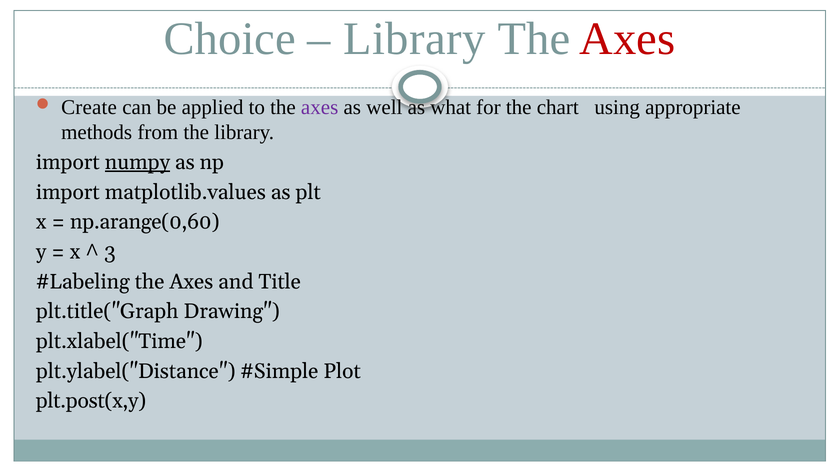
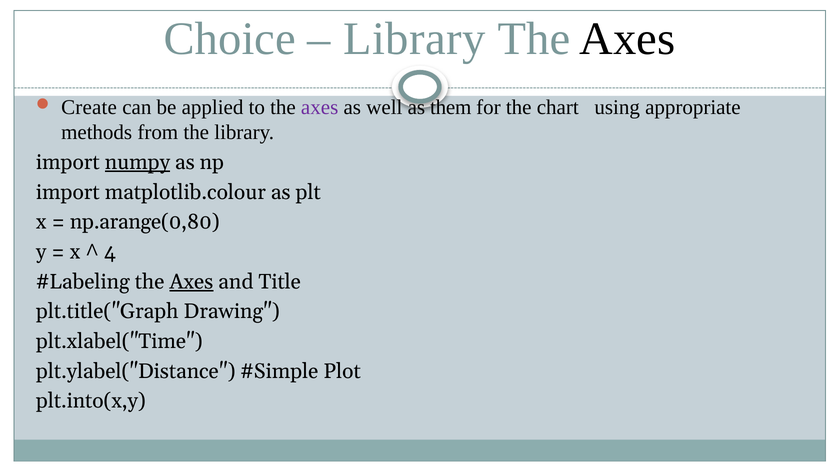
Axes colour: red -> black (627, 39)
what: what -> them (451, 107)
matplotlib.values: matplotlib.values -> matplotlib.colour (185, 192)
np.arange(0,60: np.arange(0,60 -> np.arange(0,80 (145, 222)
3: 3 -> 4 (110, 252)
Axes underline: none -> present (191, 282)
plt.post(x,y: plt.post(x,y -> plt.into(x,y (91, 401)
